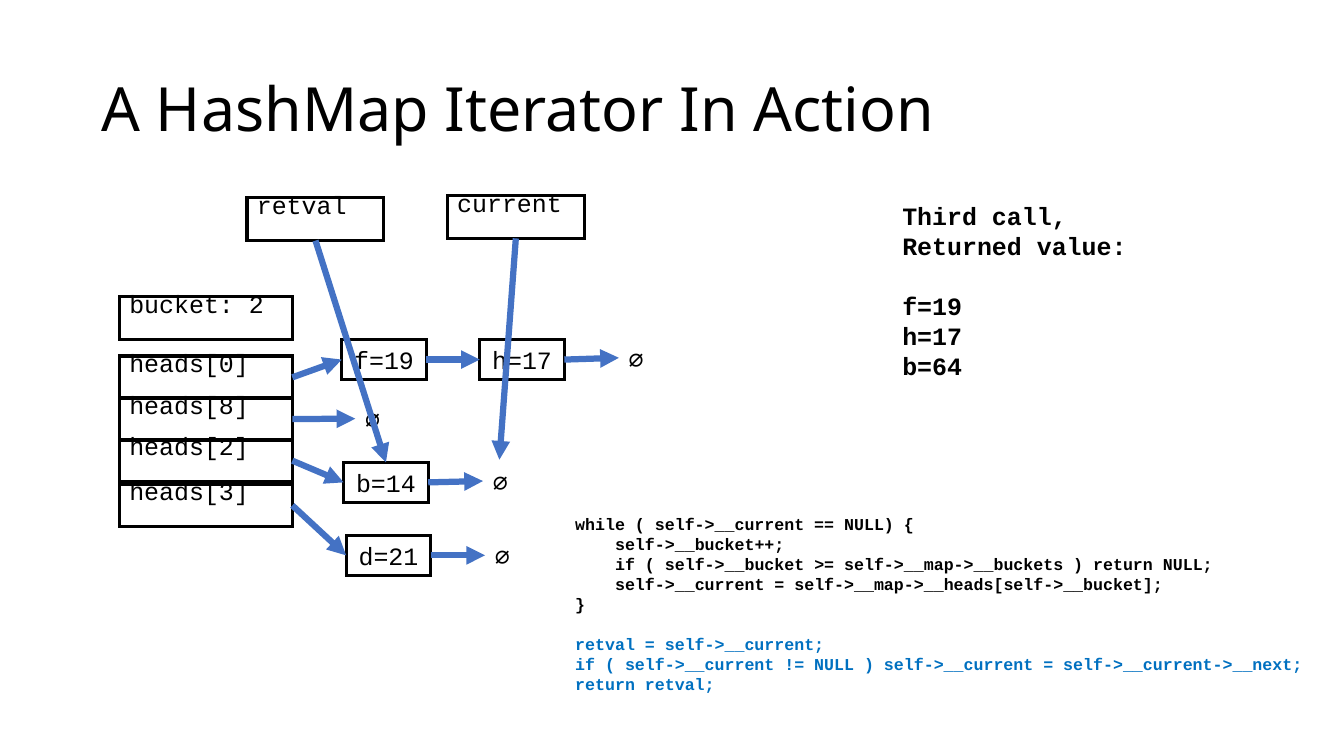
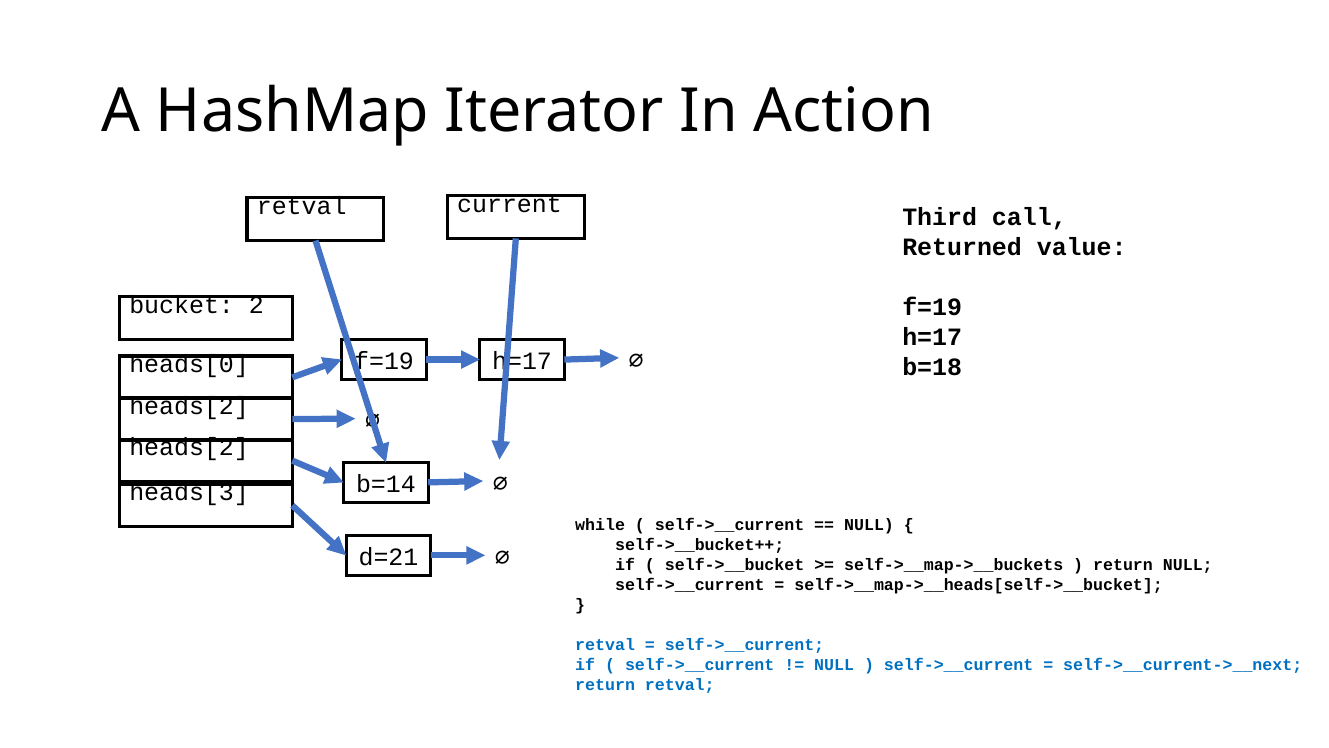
b=64: b=64 -> b=18 (932, 367)
heads[8: heads[8 -> heads[2 (189, 406)
